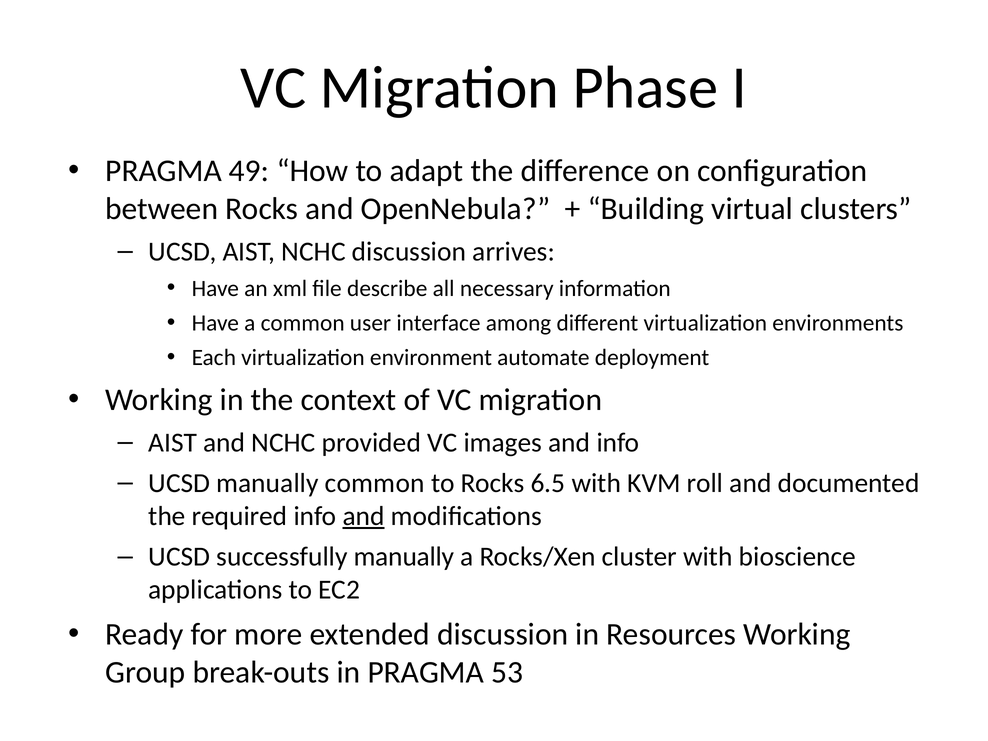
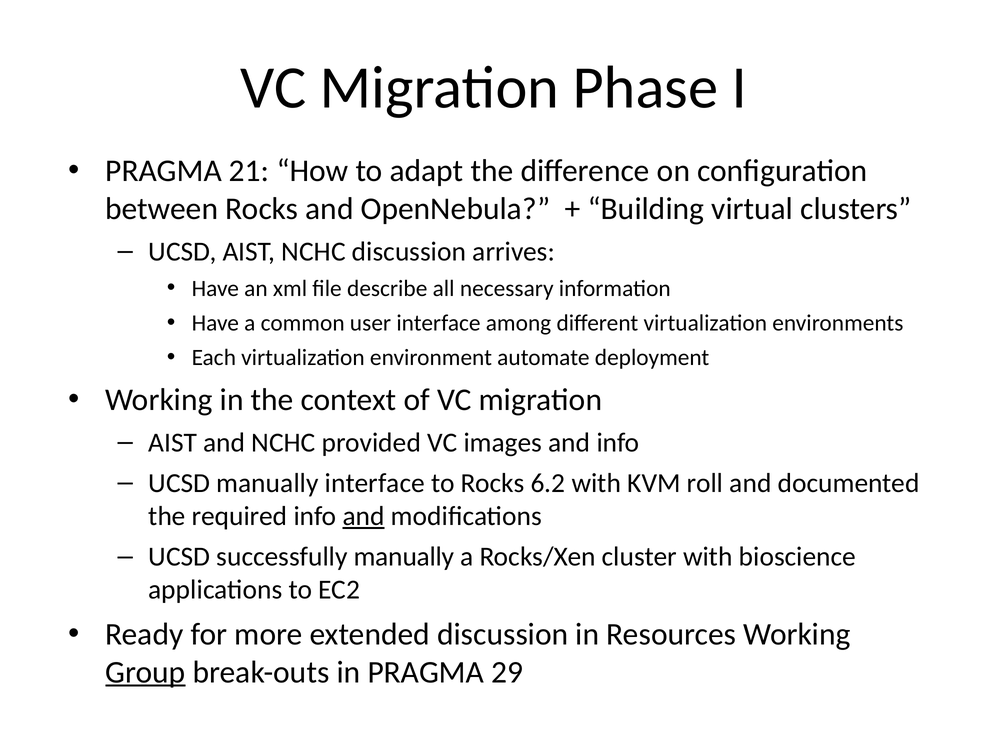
49: 49 -> 21 (249, 171)
manually common: common -> interface (375, 483)
6.5: 6.5 -> 6.2 (548, 483)
Group underline: none -> present (145, 672)
53: 53 -> 29 (507, 672)
